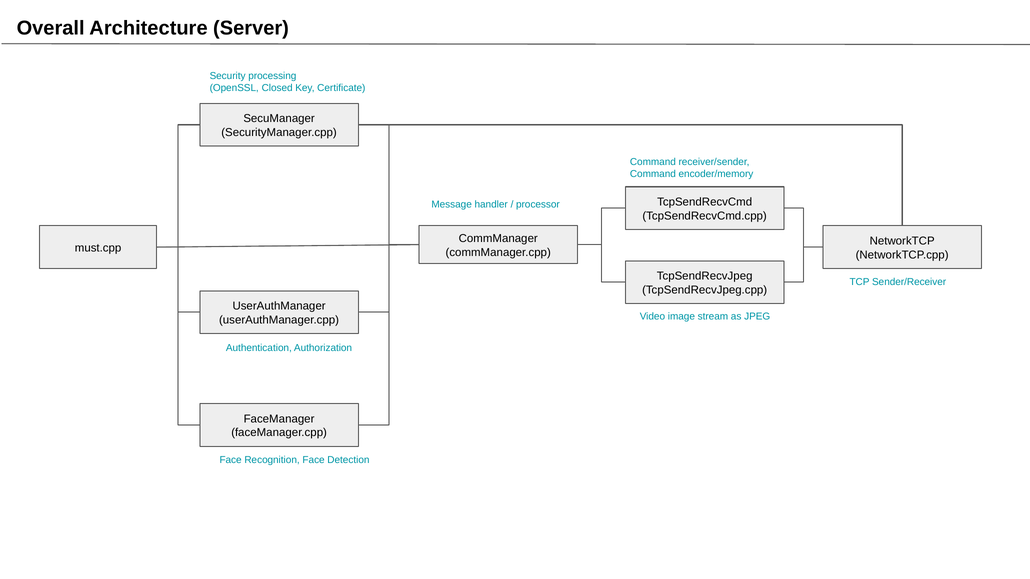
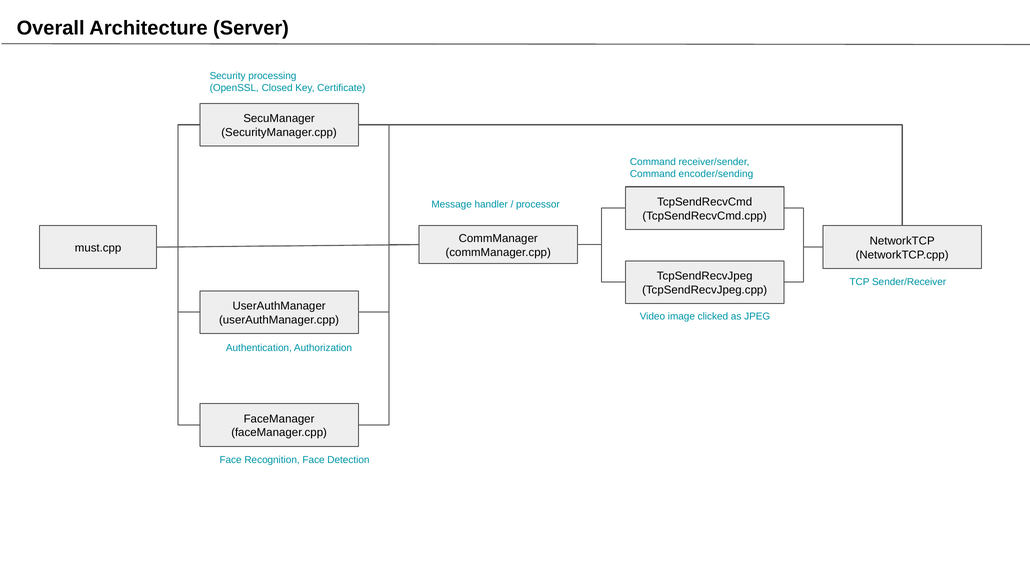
encoder/memory: encoder/memory -> encoder/sending (716, 174)
stream: stream -> clicked (713, 317)
